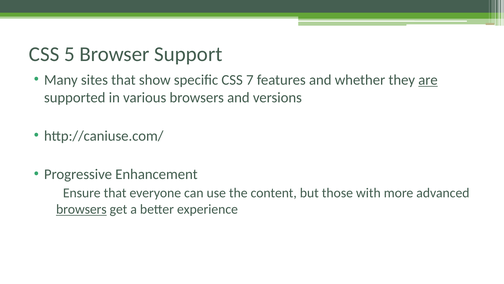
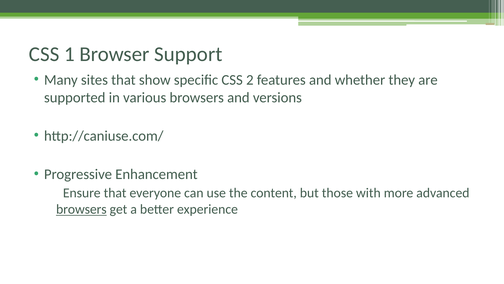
5: 5 -> 1 (69, 54)
7: 7 -> 2 (250, 80)
are underline: present -> none (428, 80)
